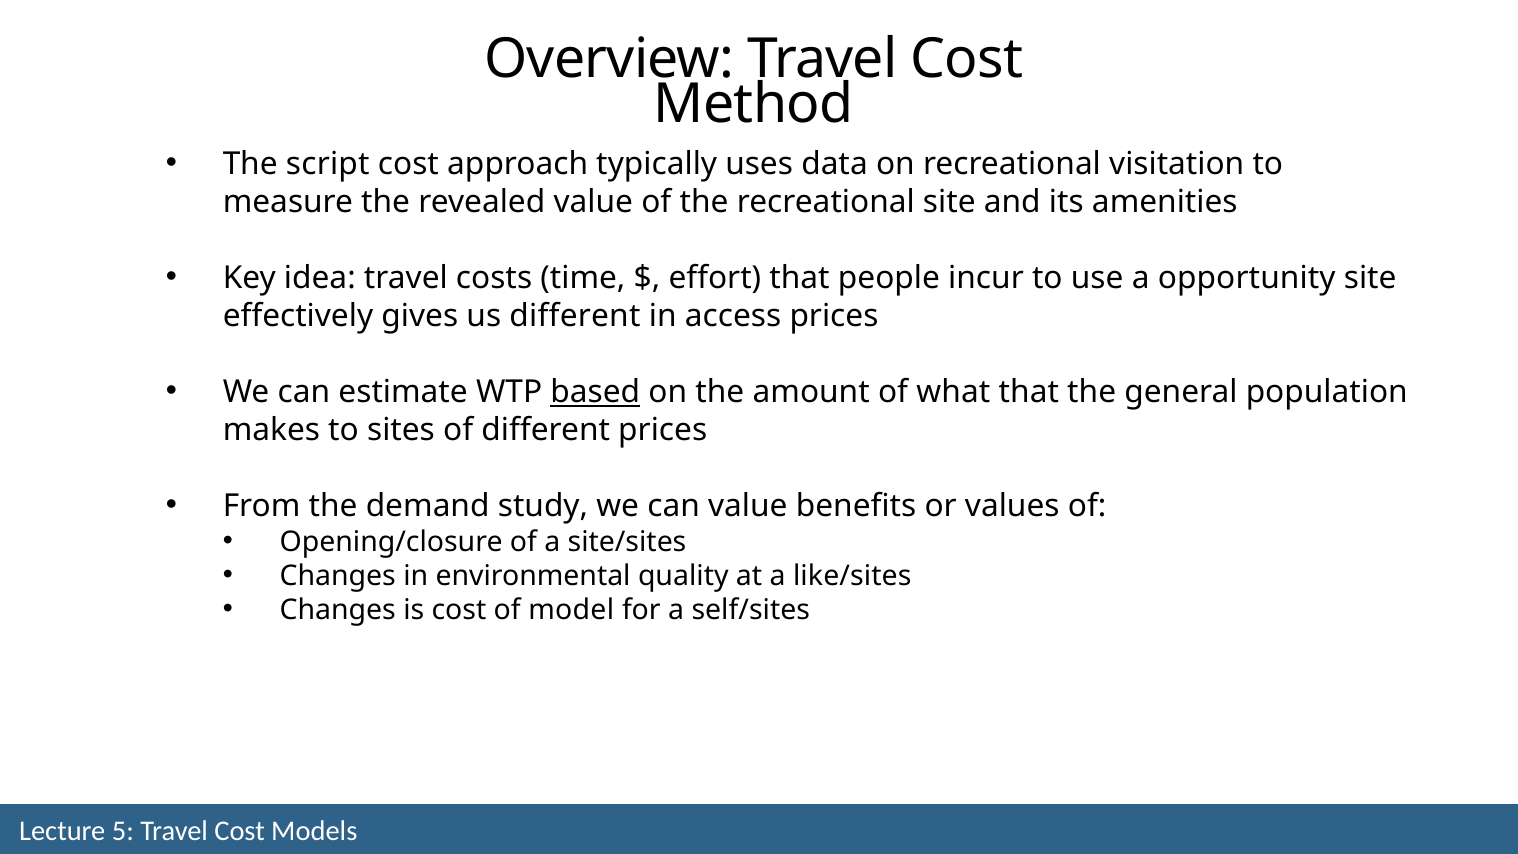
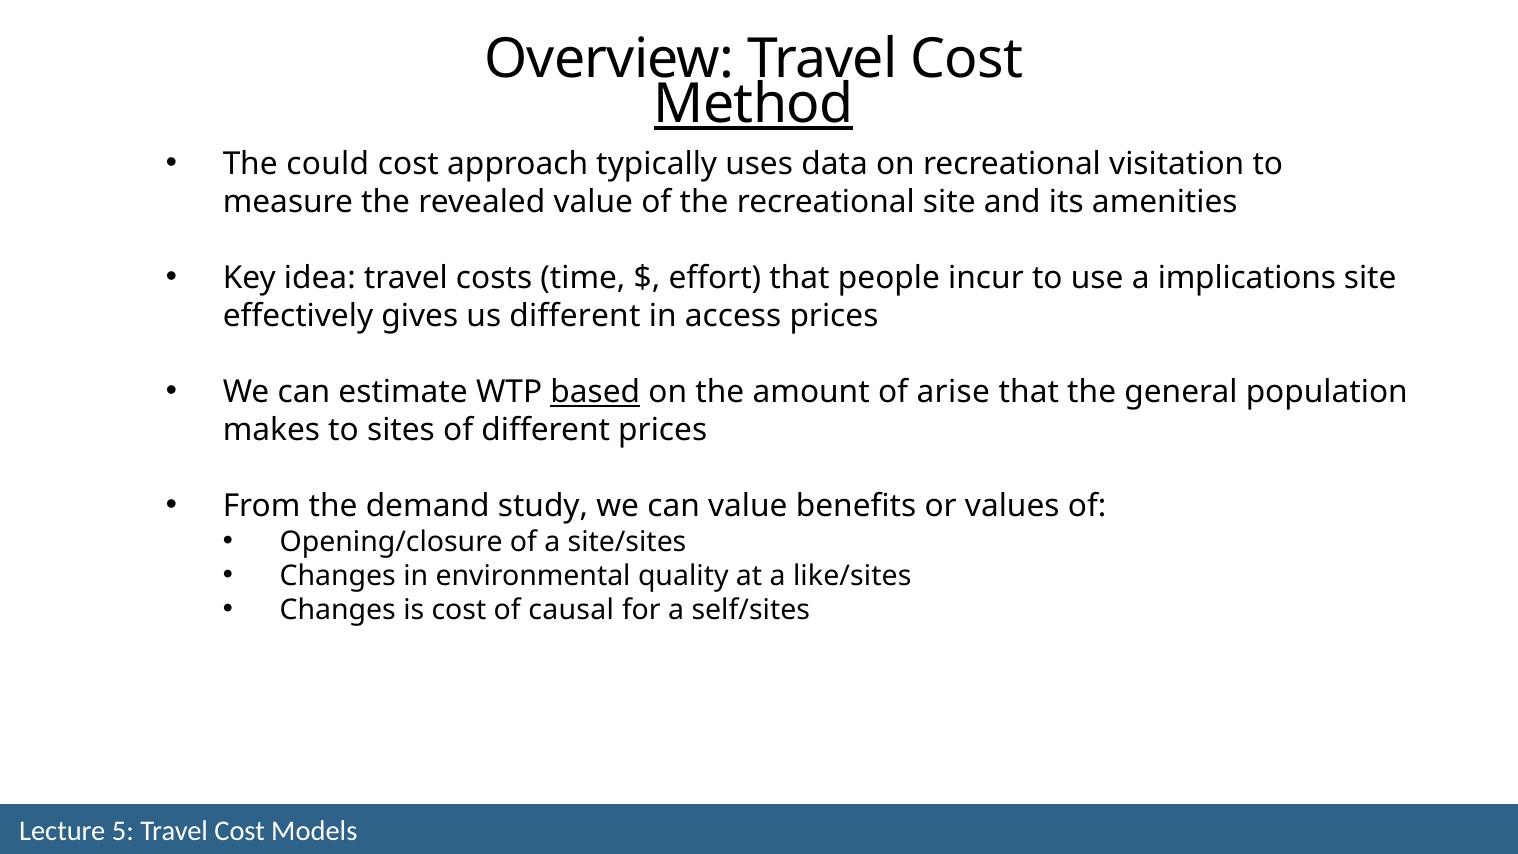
Method underline: none -> present (754, 104)
script: script -> could (328, 164)
opportunity: opportunity -> implications (1247, 278)
what: what -> arise (953, 392)
model: model -> causal (571, 610)
